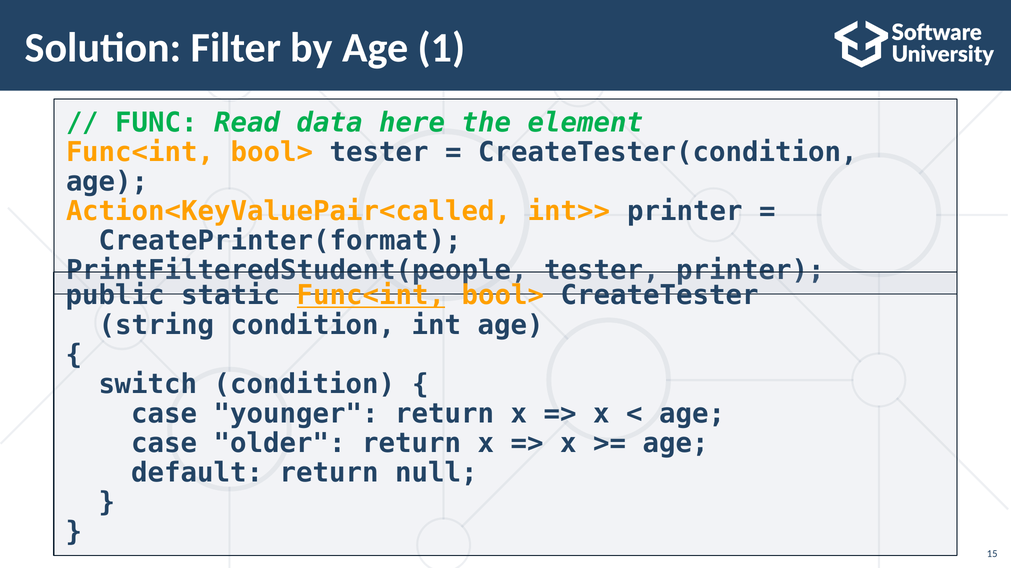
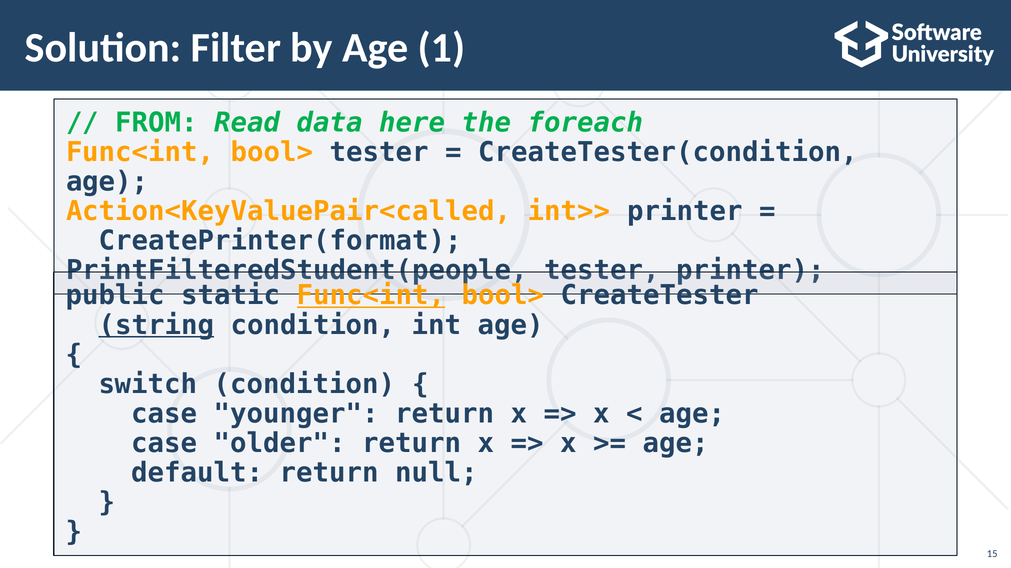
FUNC: FUNC -> FROM (157, 123)
element: element -> foreach (586, 123)
string underline: none -> present (156, 325)
